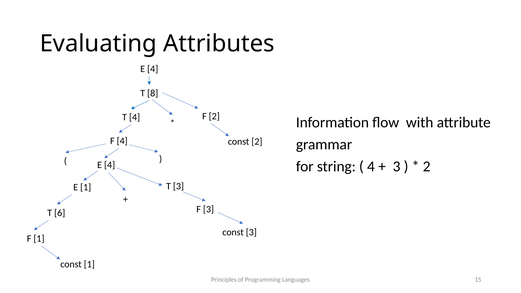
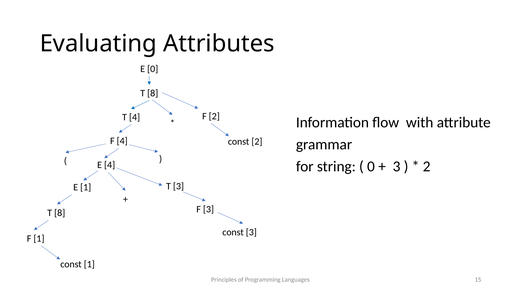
4: 4 -> 0 (153, 69)
4: 4 -> 0 (371, 166)
6: 6 -> 8 (60, 213)
